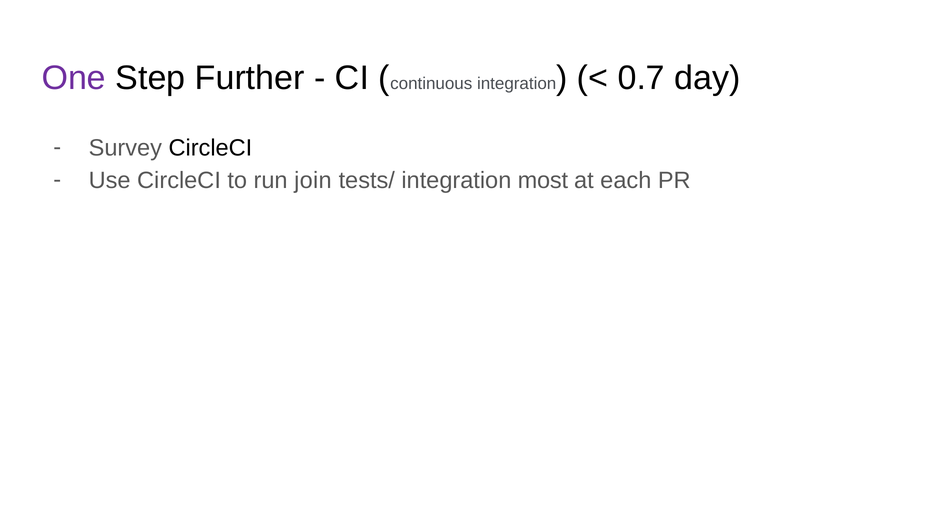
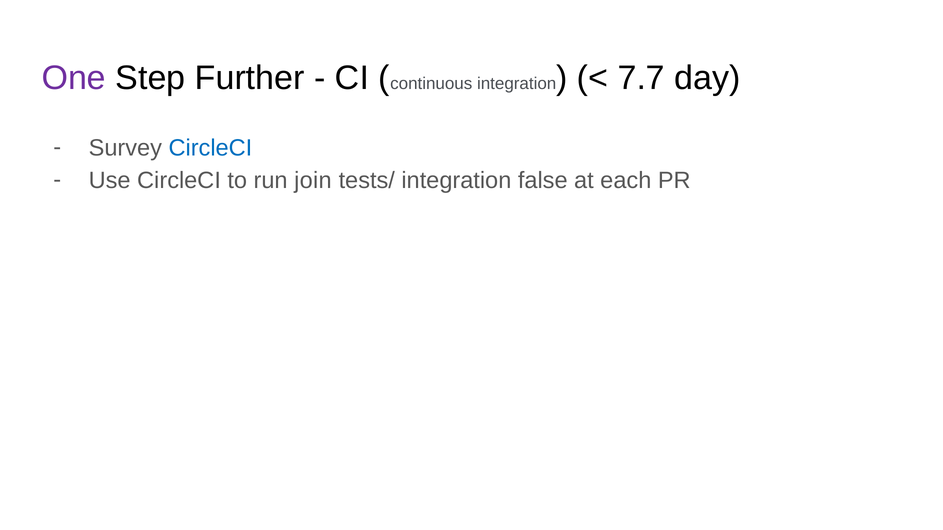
0.7: 0.7 -> 7.7 (641, 78)
CircleCI colour: black -> blue (210, 148)
most: most -> false (543, 181)
